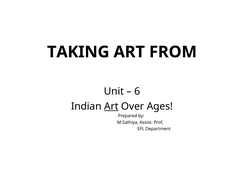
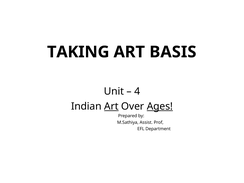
FROM: FROM -> BASIS (173, 52)
6: 6 -> 4 (137, 91)
Ages underline: none -> present (160, 106)
